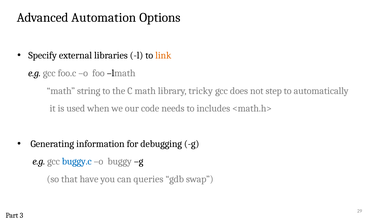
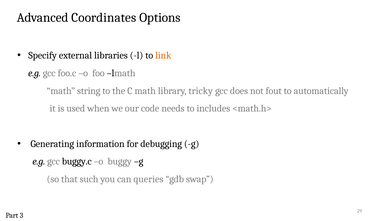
Automation: Automation -> Coordinates (104, 17)
step: step -> fout (274, 91)
buggy.c colour: blue -> black (77, 161)
have: have -> such (89, 179)
